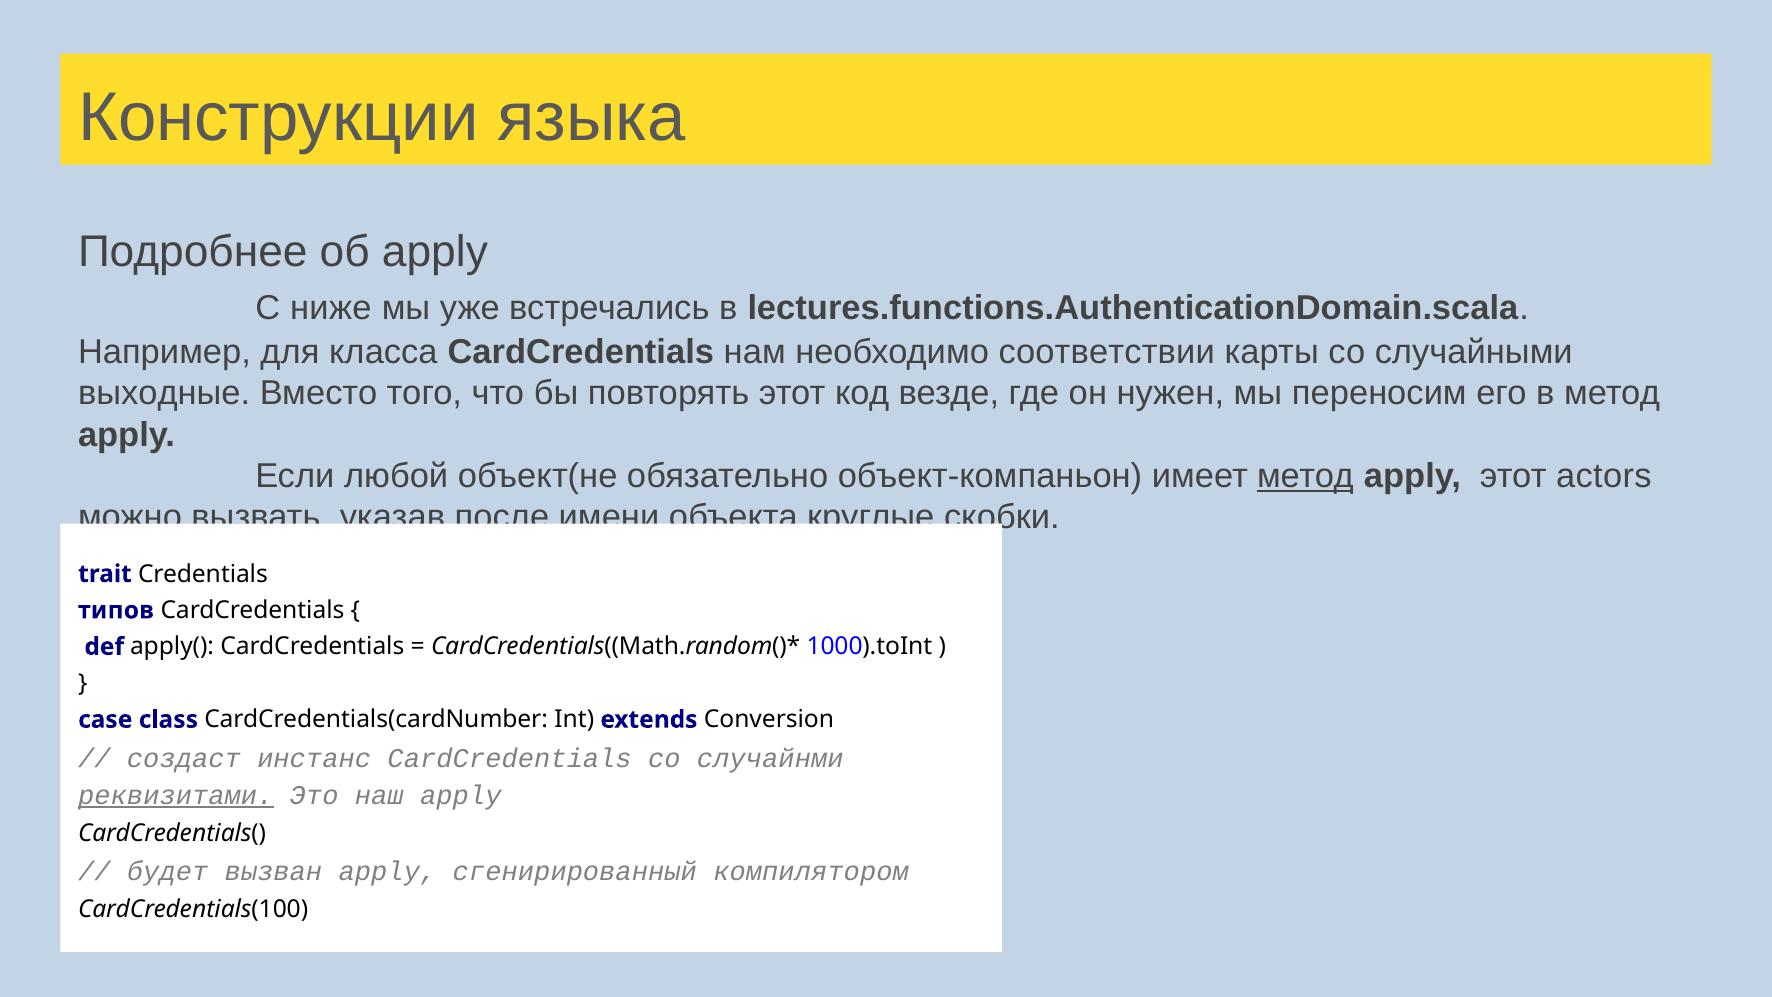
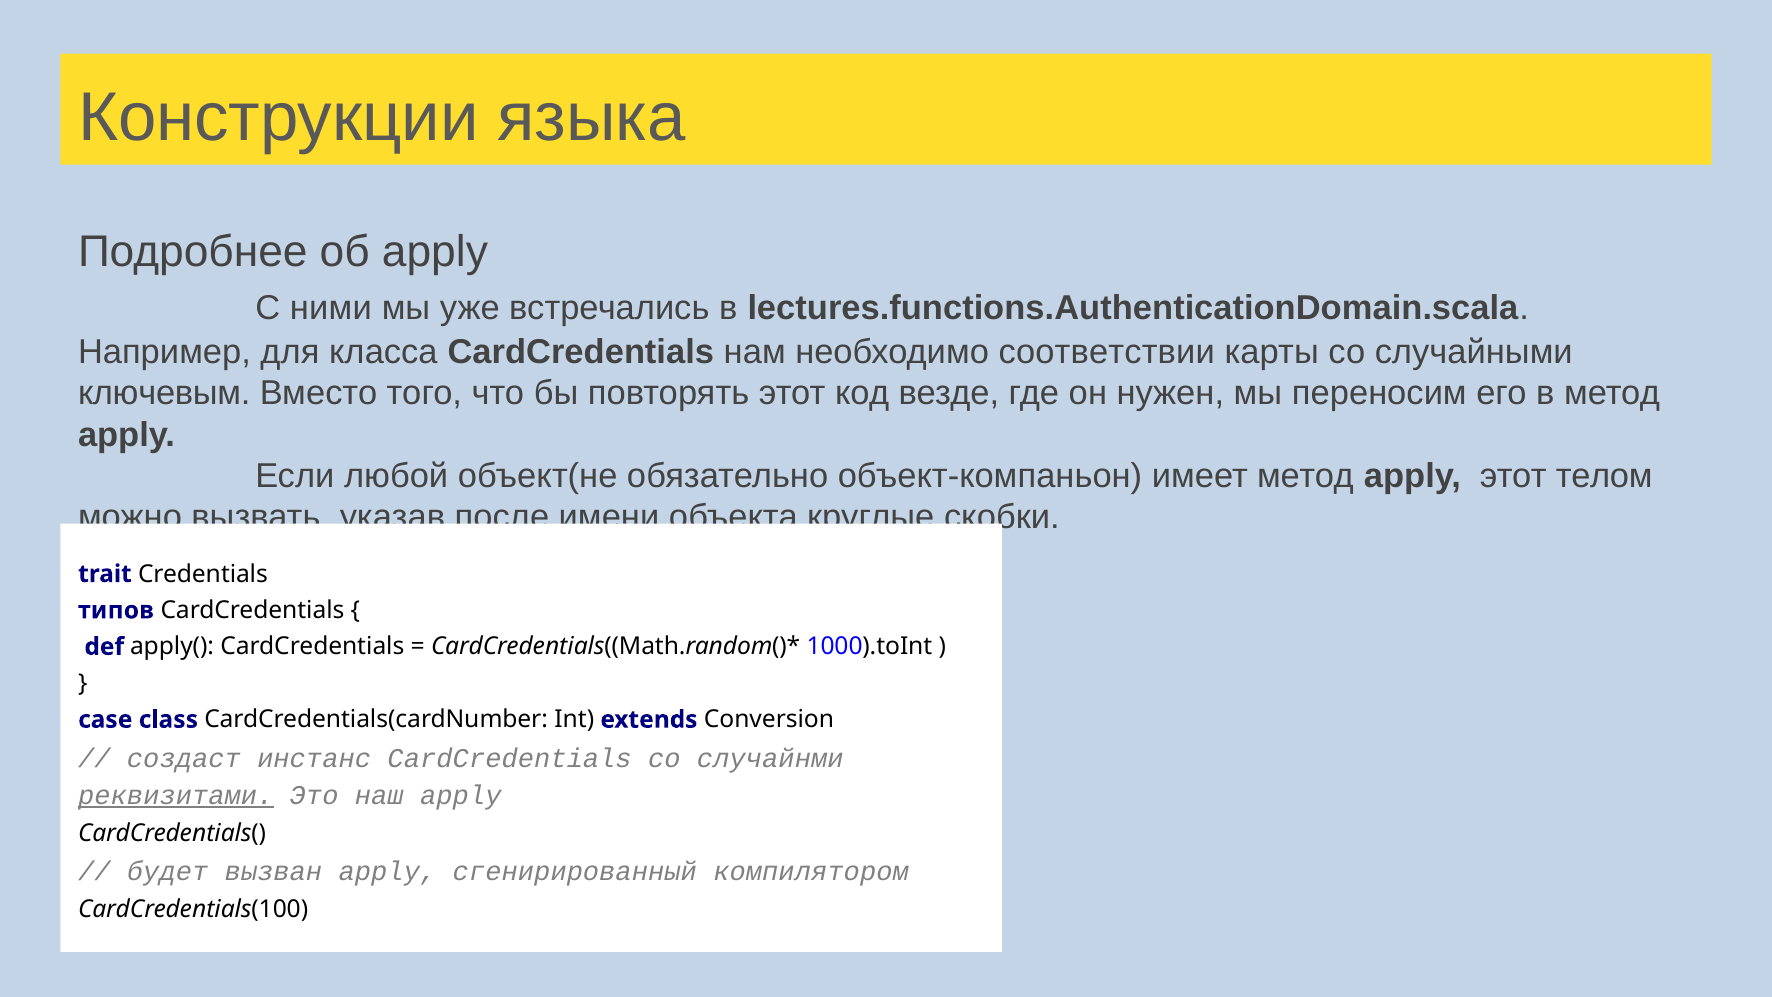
ниже: ниже -> ними (331, 308)
выходные: выходные -> ключевым (164, 393)
метод underline: present -> none (1305, 476)
actors: actors -> телом (1604, 476)
